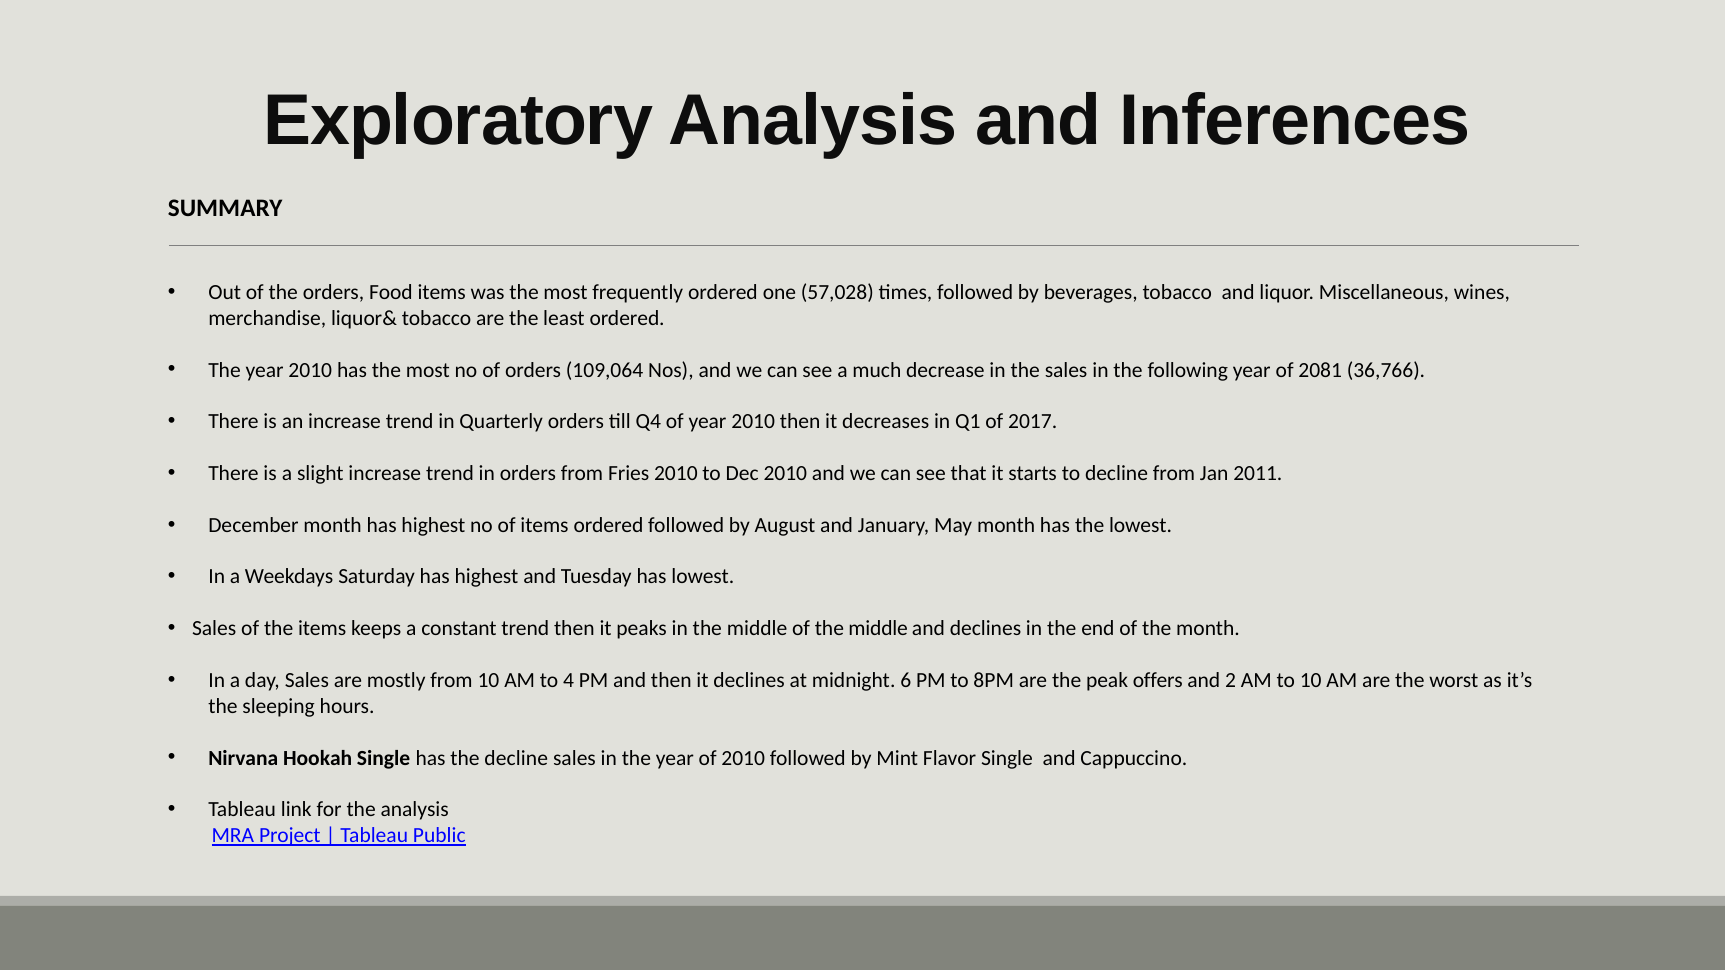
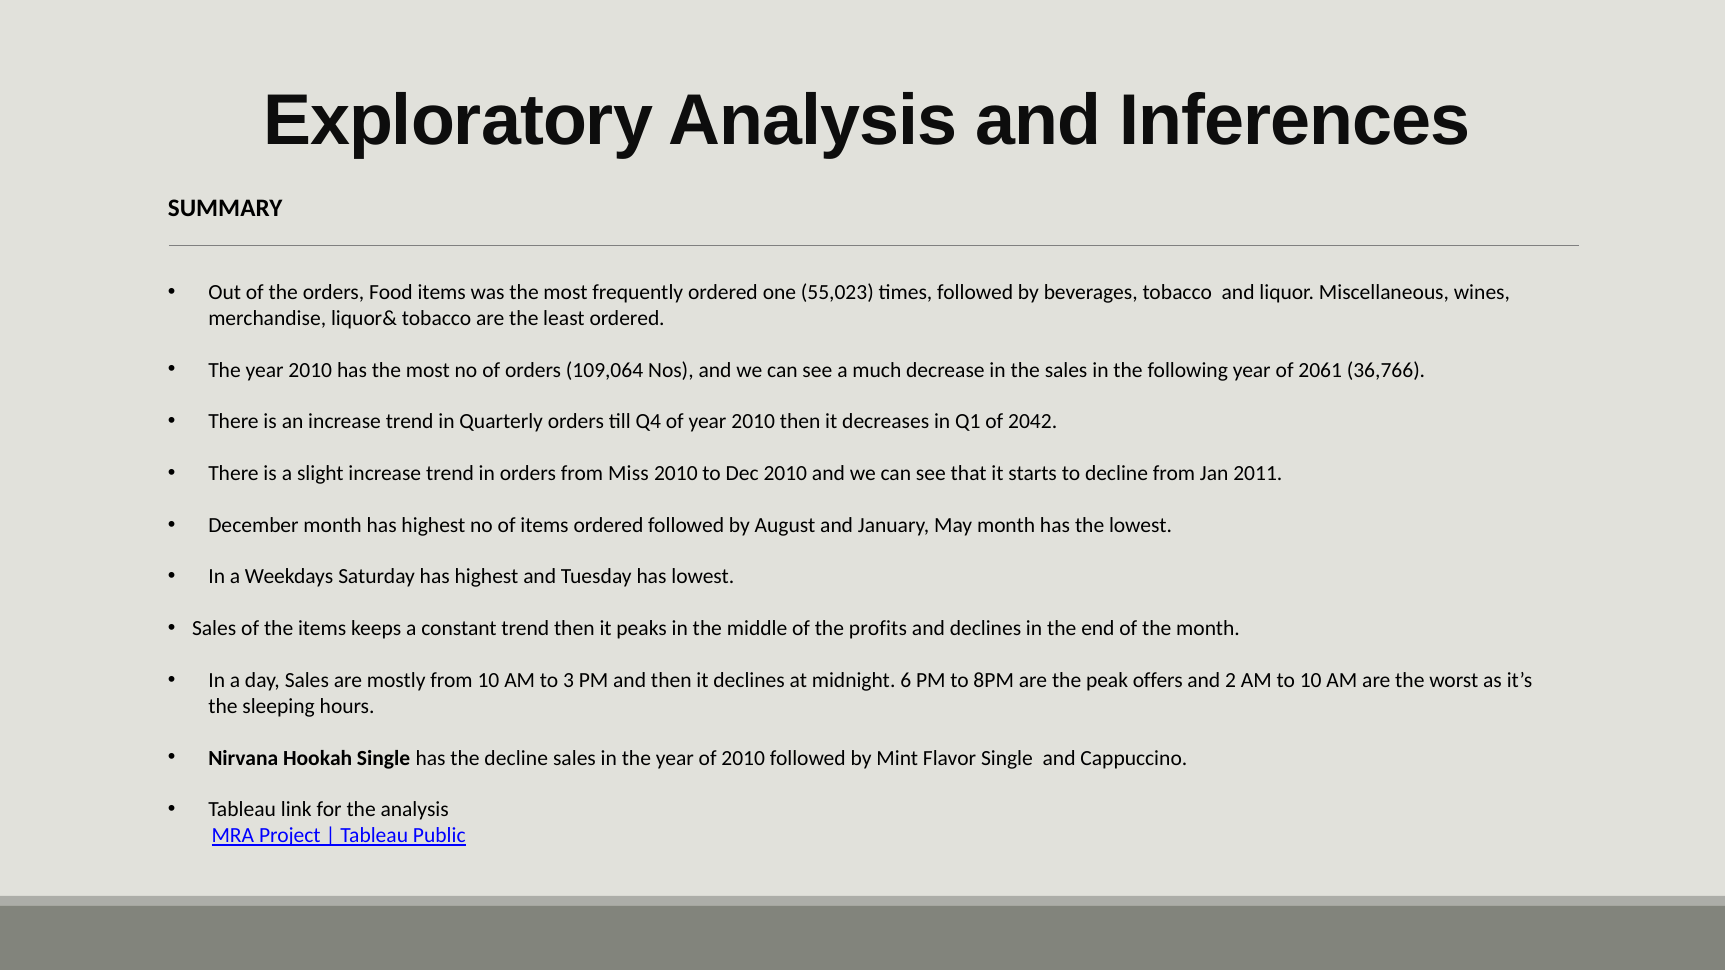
57,028: 57,028 -> 55,023 (837, 292)
2081: 2081 -> 2061 (1320, 370)
2017: 2017 -> 2042 (1033, 422)
Fries: Fries -> Miss (628, 474)
of the middle: middle -> profits (878, 629)
4: 4 -> 3 (568, 681)
